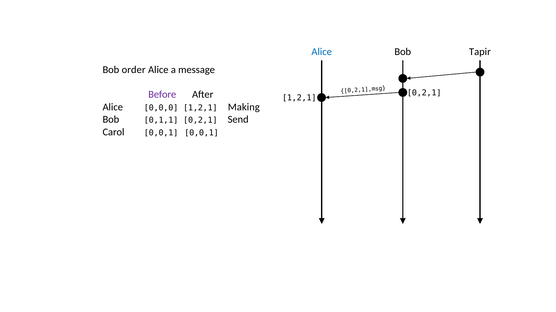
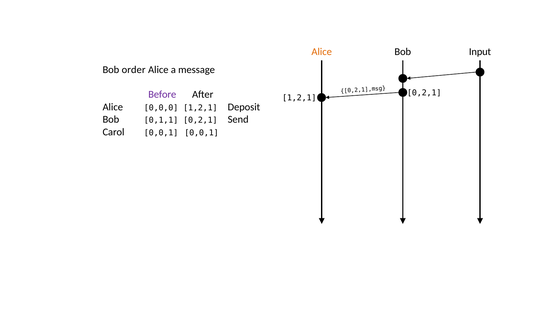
Alice colour: blue -> orange (322, 52)
Tapir: Tapir -> Input (480, 52)
Making: Making -> Deposit (244, 107)
